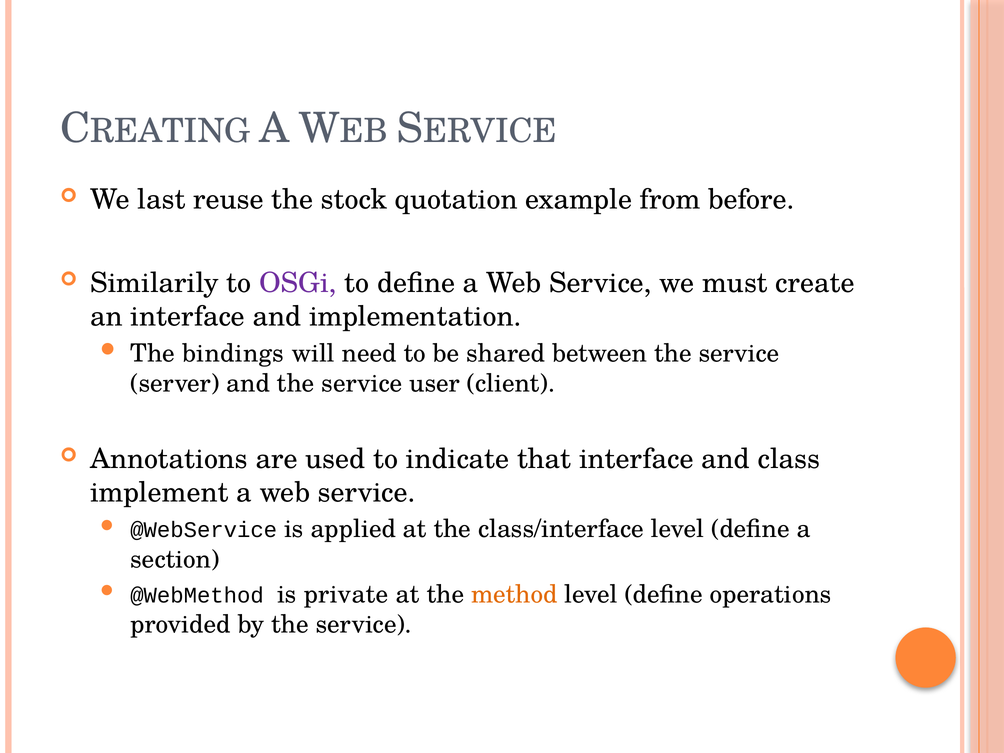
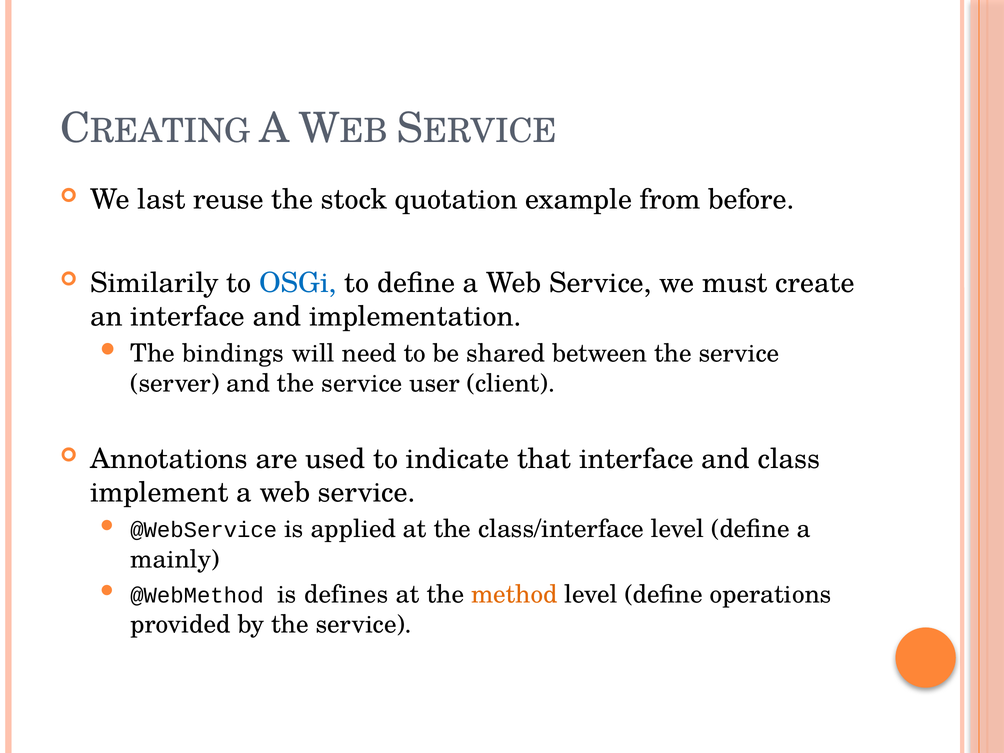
OSGi colour: purple -> blue (298, 283)
section: section -> mainly (175, 559)
private: private -> defines (346, 594)
